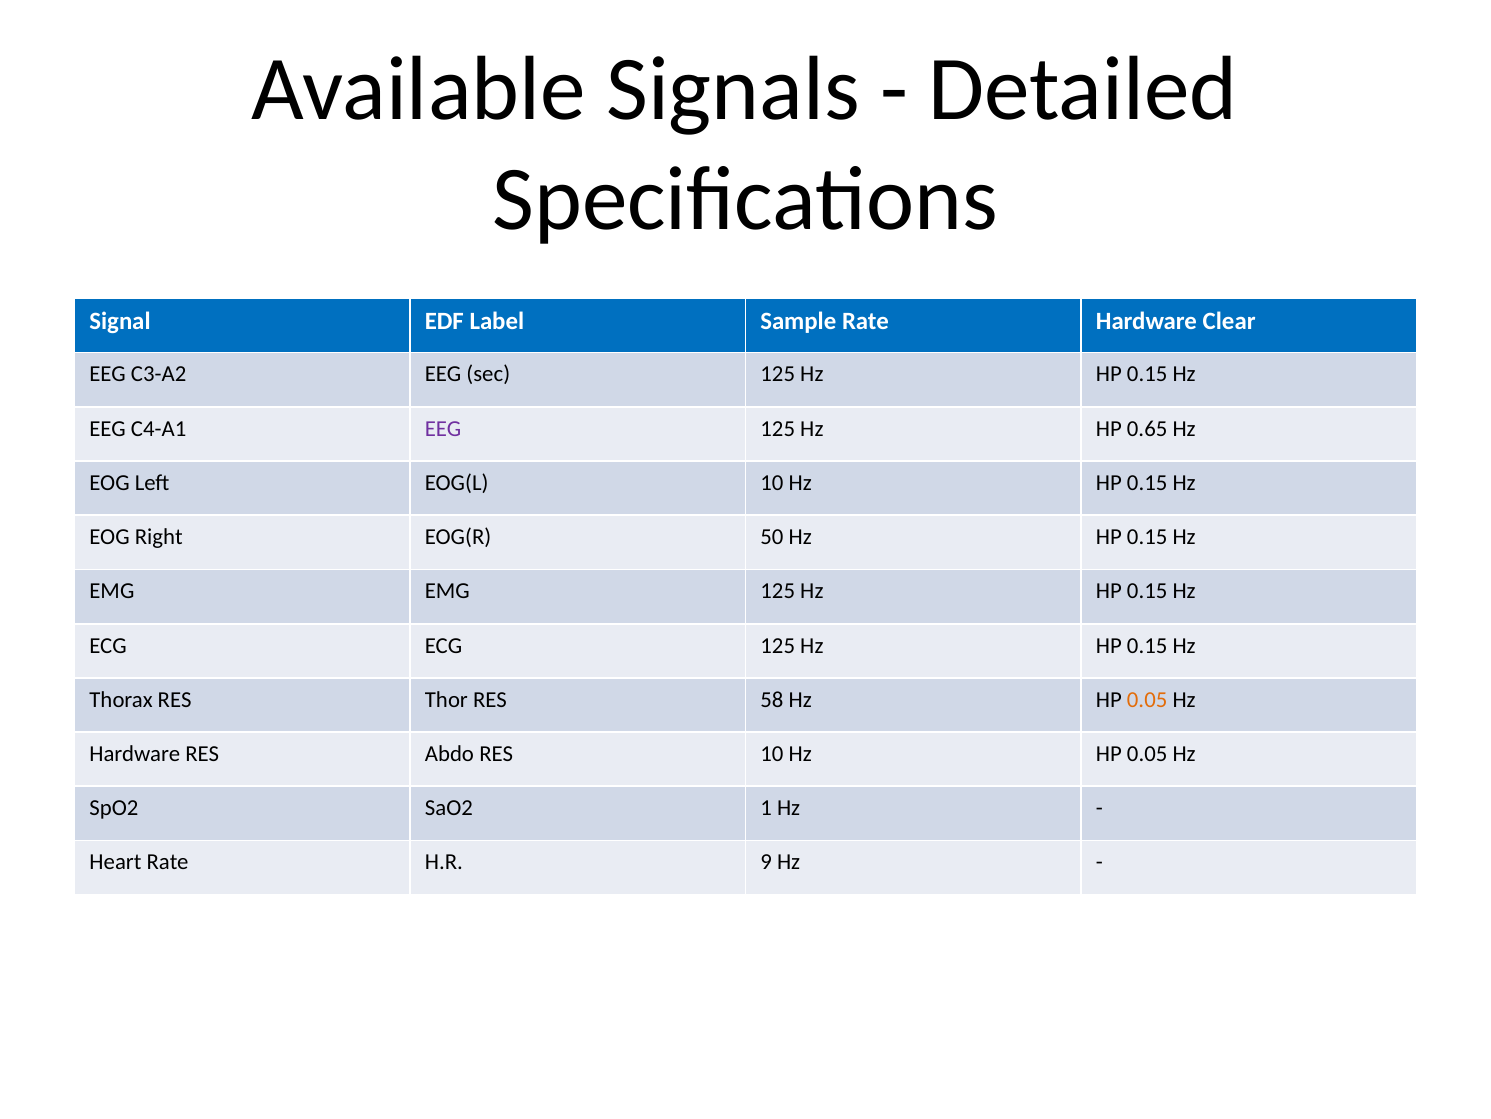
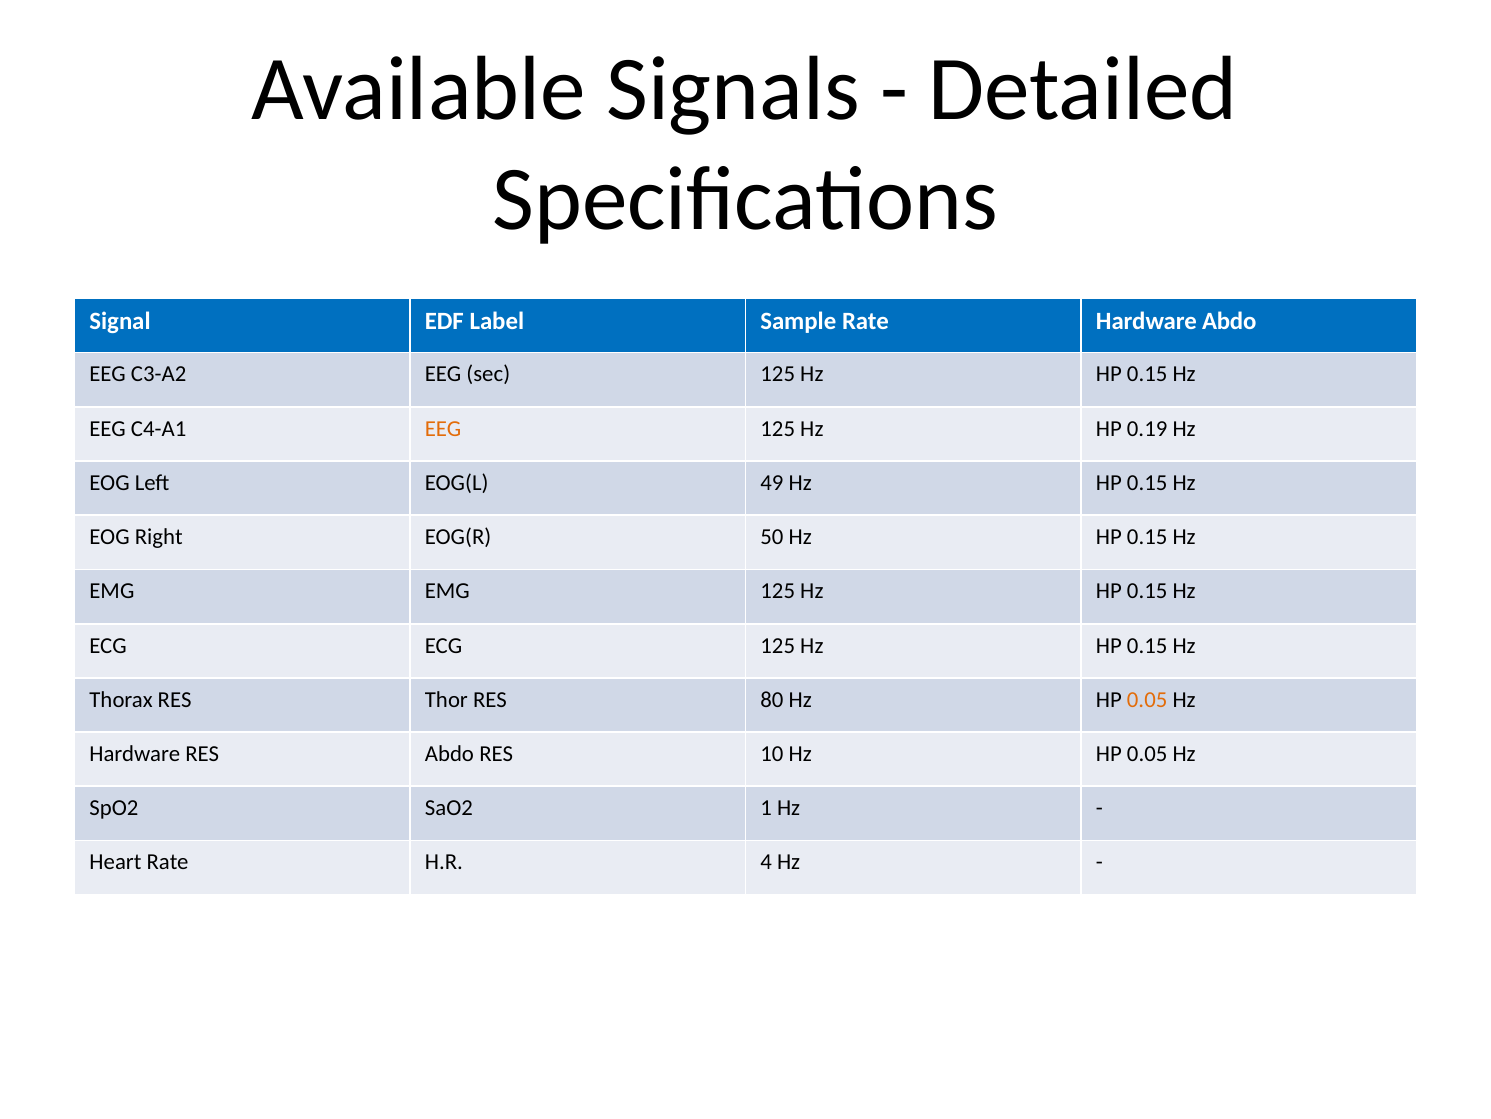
Hardware Clear: Clear -> Abdo (1229, 321)
EEG colour: purple -> orange (443, 428)
0.65: 0.65 -> 0.19 (1147, 428)
EOG(L 10: 10 -> 49 (772, 483)
58: 58 -> 80 (772, 699)
9: 9 -> 4 (766, 862)
